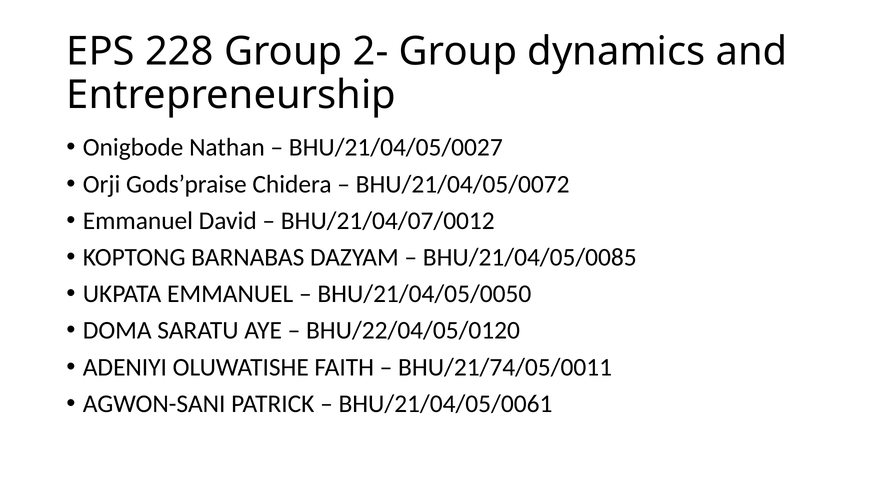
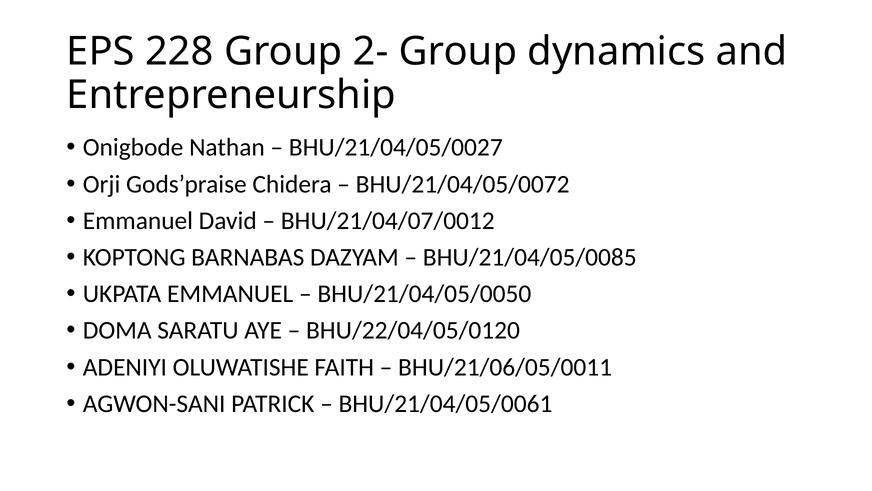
BHU/21/74/05/0011: BHU/21/74/05/0011 -> BHU/21/06/05/0011 (505, 367)
